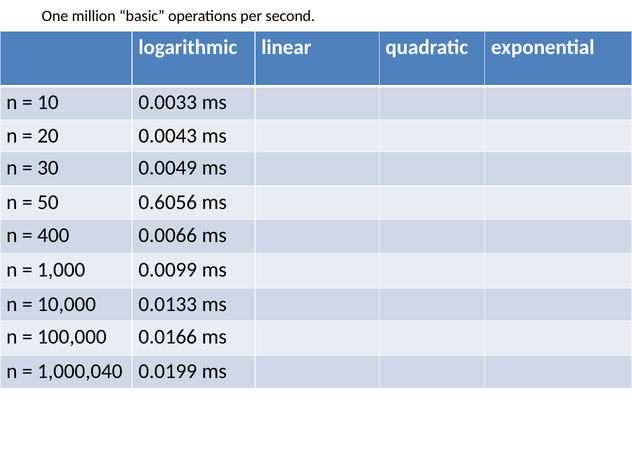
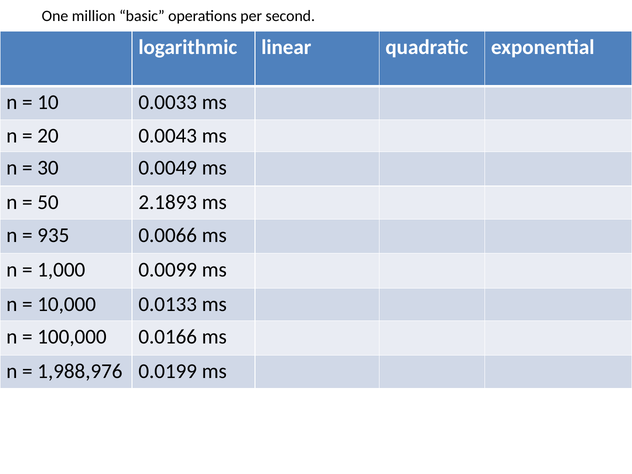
0.6056: 0.6056 -> 2.1893 (168, 202)
400: 400 -> 935 (53, 235)
1,000,040: 1,000,040 -> 1,988,976 (80, 371)
